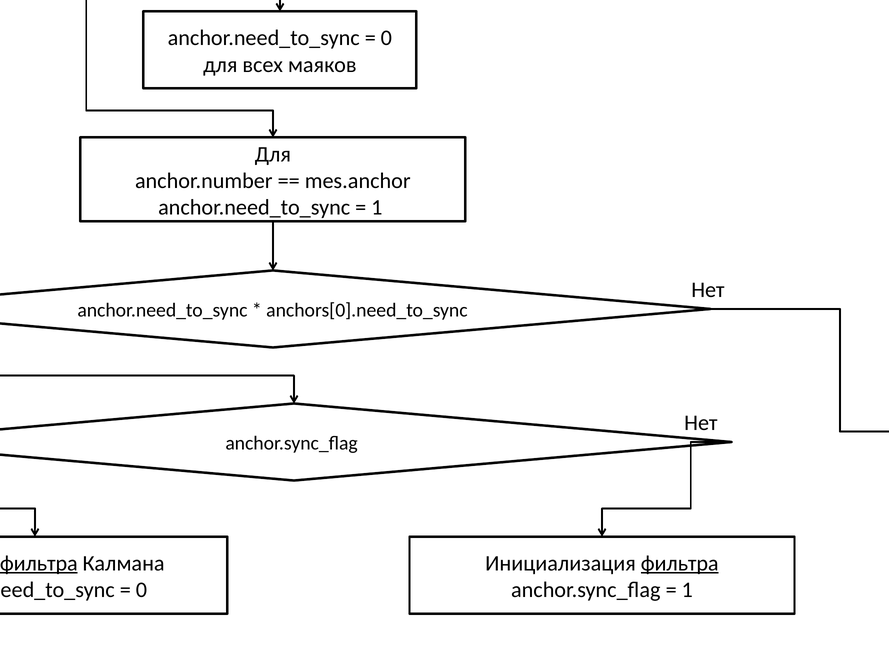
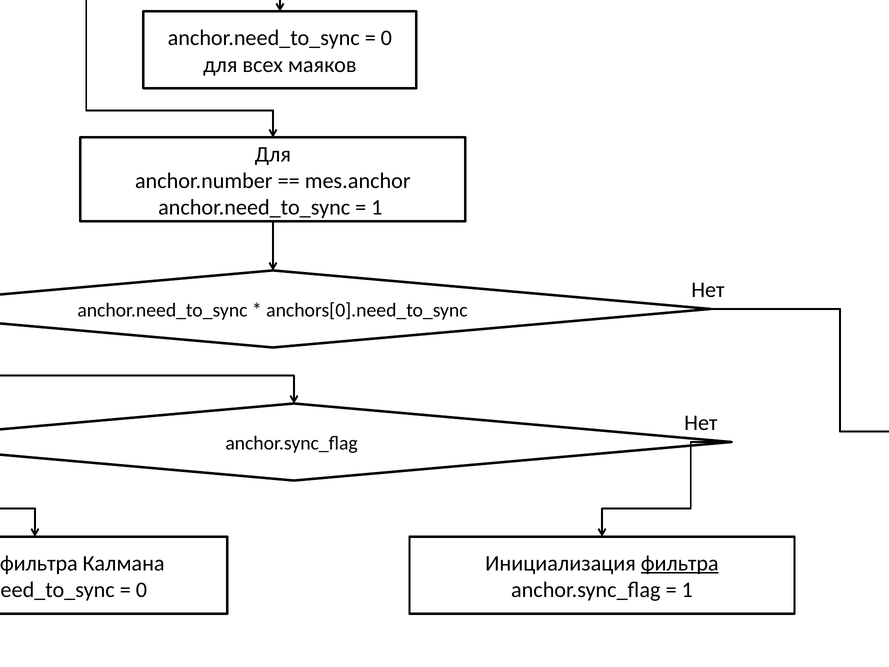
фильтра underline: present -> none (39, 563)
